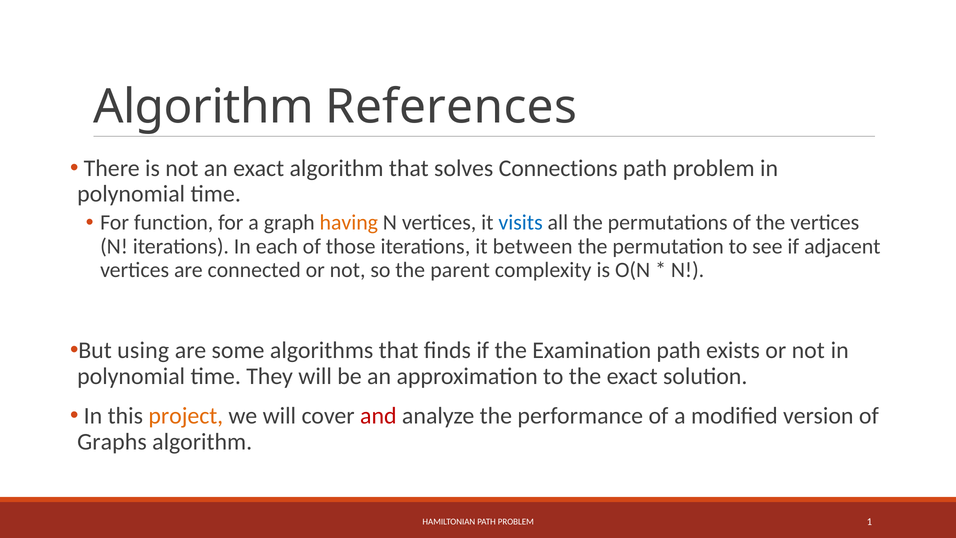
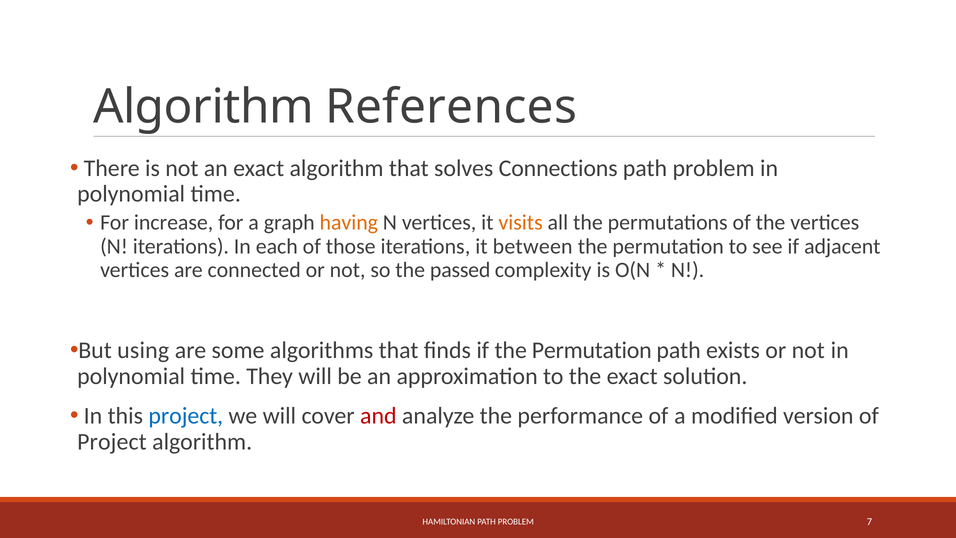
function: function -> increase (174, 223)
visits colour: blue -> orange (521, 223)
parent: parent -> passed (460, 270)
if the Examination: Examination -> Permutation (592, 350)
project colour: orange -> blue (186, 416)
Graphs: Graphs -> Project (112, 442)
1: 1 -> 7 (869, 521)
